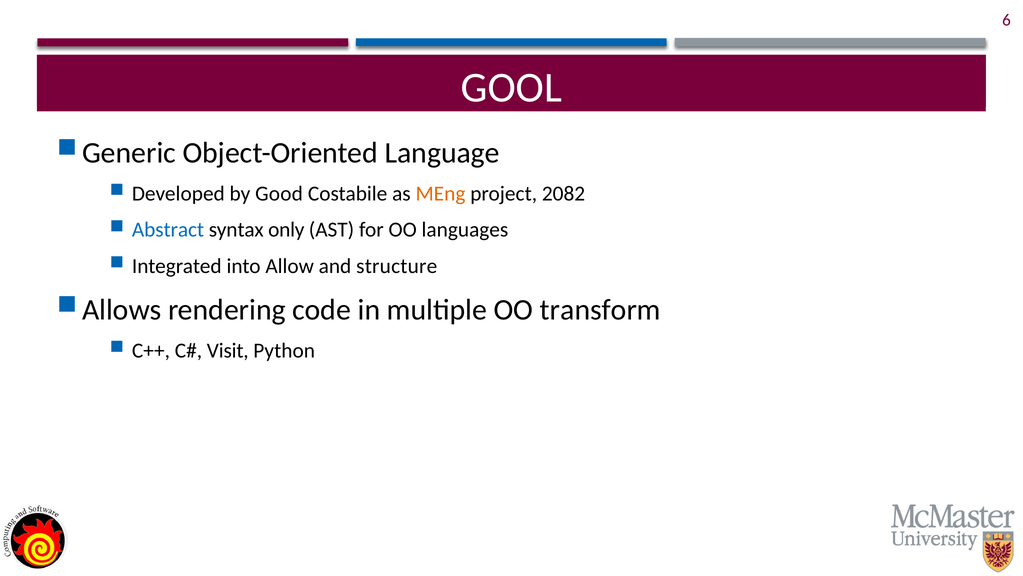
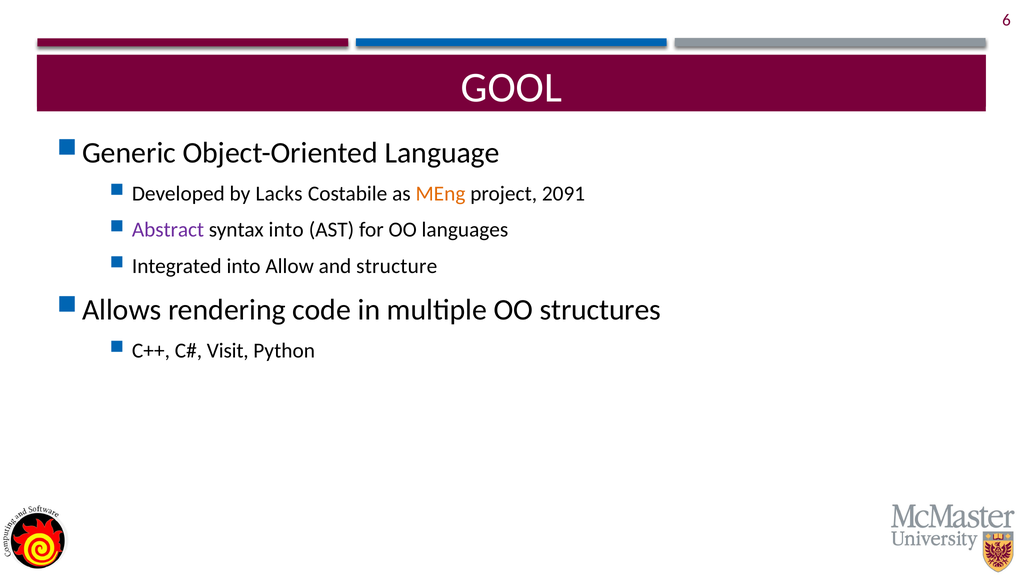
Good: Good -> Lacks (279, 193)
2082: 2082 -> 2091 (564, 193)
Abstract colour: blue -> purple (168, 230)
syntax only: only -> into (286, 230)
transform: transform -> structures (600, 310)
